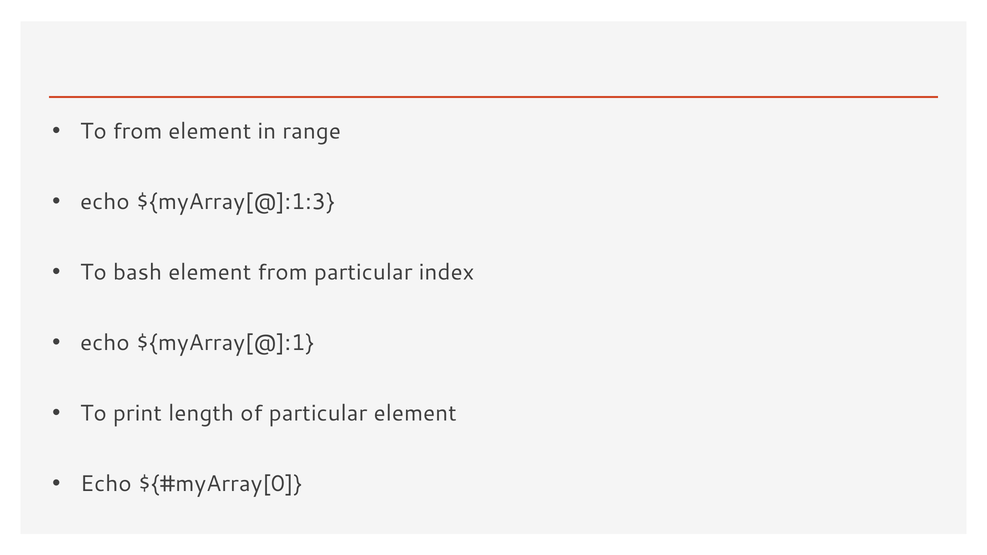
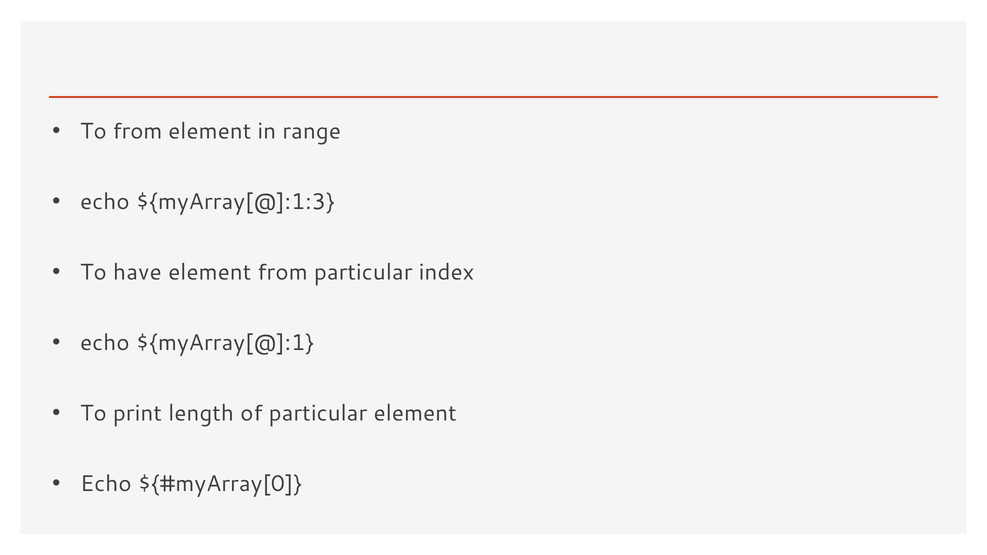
bash: bash -> have (137, 272)
